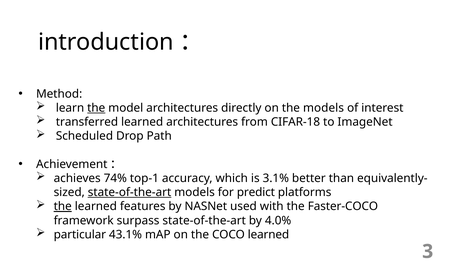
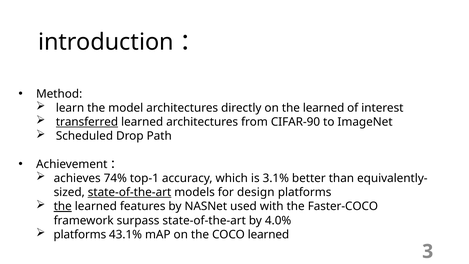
the underline: present -> none (96, 108)
on the models: models -> learned (324, 108)
transferred underline: none -> present (87, 122)
CIFAR-18: CIFAR-18 -> CIFAR-90 (295, 122)
predict: predict -> design (256, 192)
particular: particular -> platforms (80, 234)
